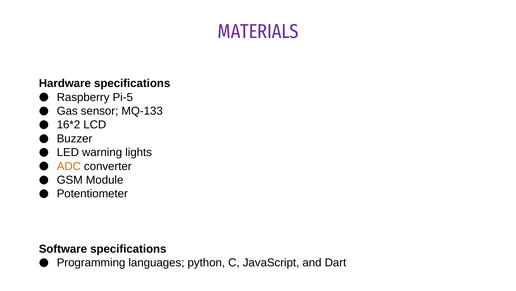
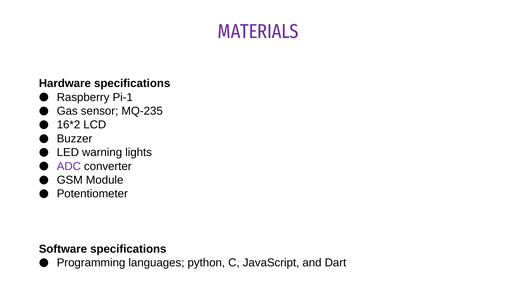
Pi-5: Pi-5 -> Pi-1 (123, 97)
MQ-133: MQ-133 -> MQ-235 (142, 111)
ADC colour: orange -> purple (69, 166)
